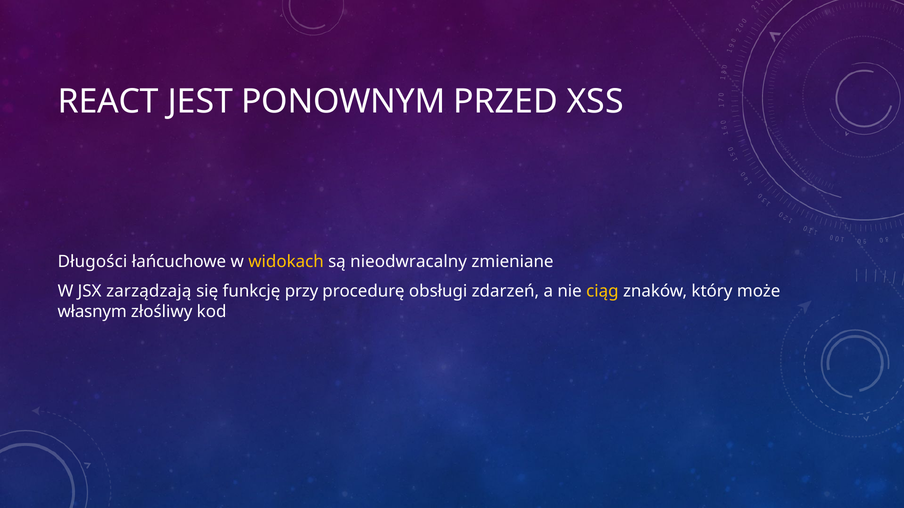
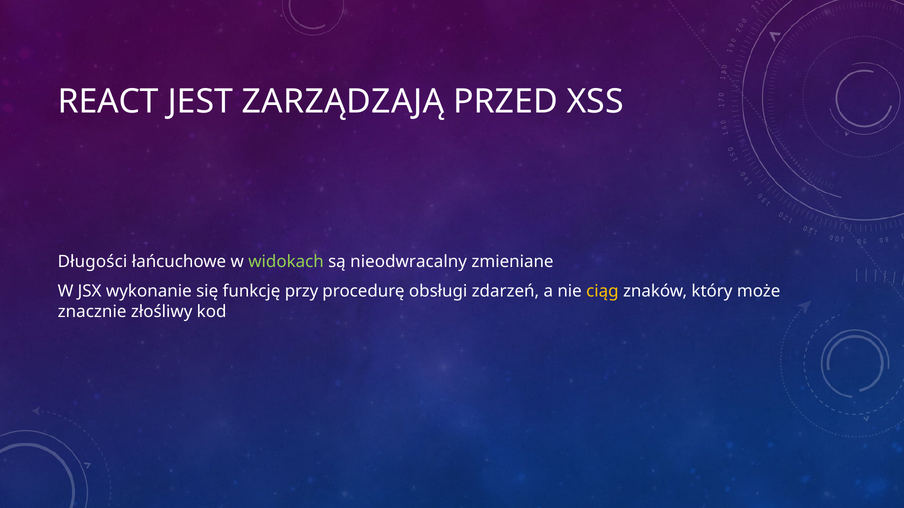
PONOWNYM: PONOWNYM -> ZARZĄDZAJĄ (343, 102)
widokach colour: yellow -> light green (286, 262)
zarządzają: zarządzają -> wykonanie (149, 292)
własnym: własnym -> znacznie (92, 312)
